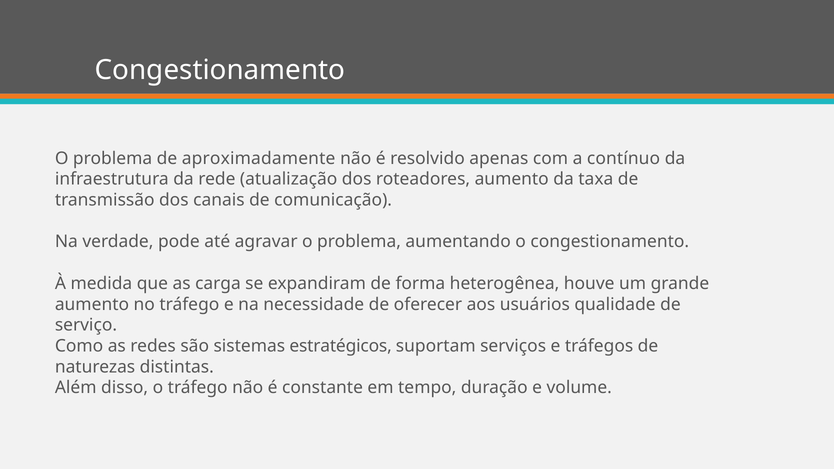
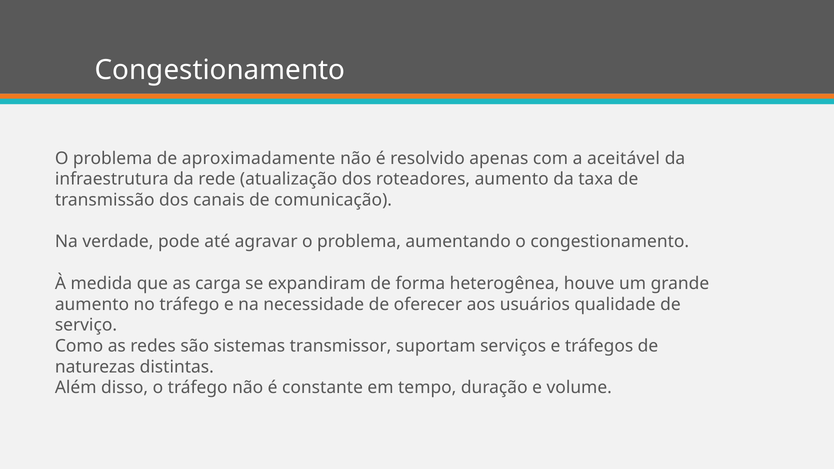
contínuo: contínuo -> aceitável (623, 158)
estratégicos: estratégicos -> transmissor (341, 346)
